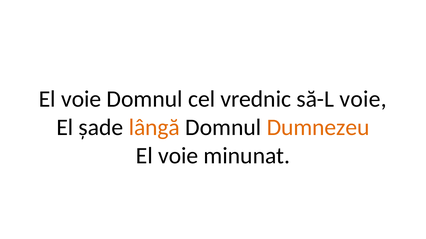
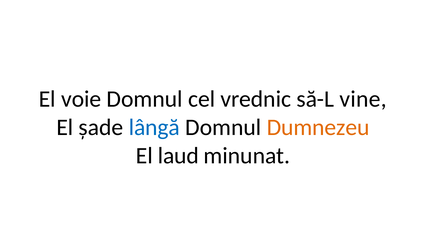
să-L voie: voie -> vine (363, 99)
lângă colour: orange -> blue (154, 128)
voie: voie -> laud (178, 156)
